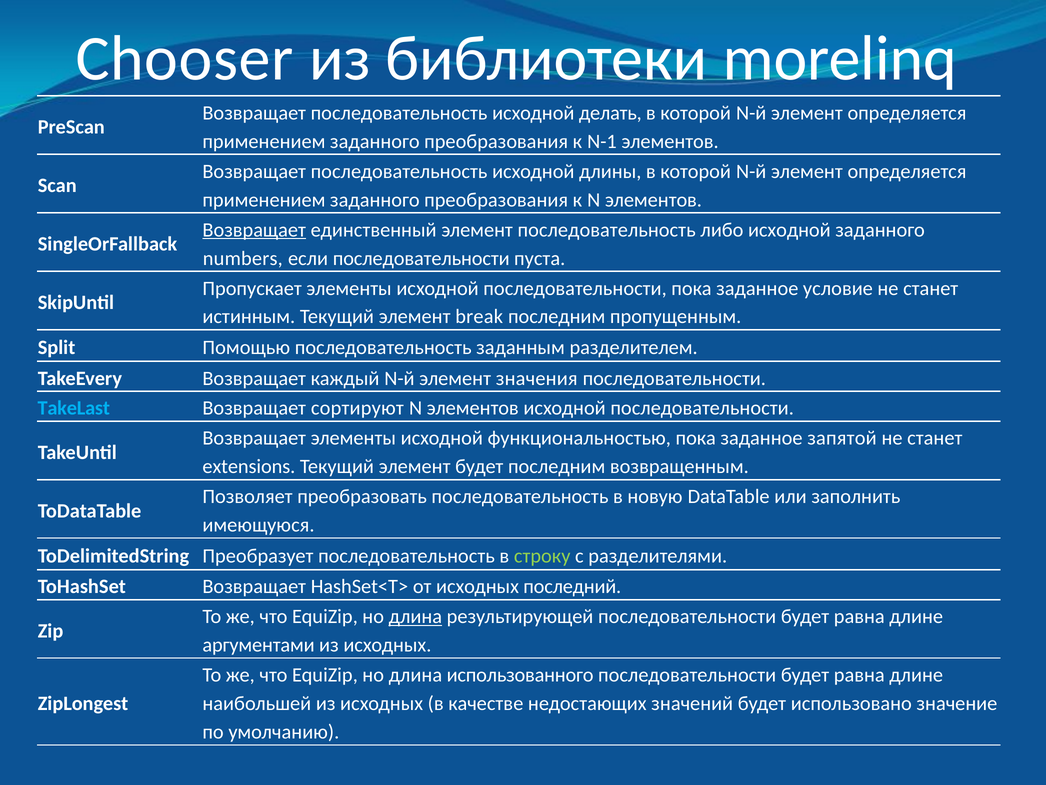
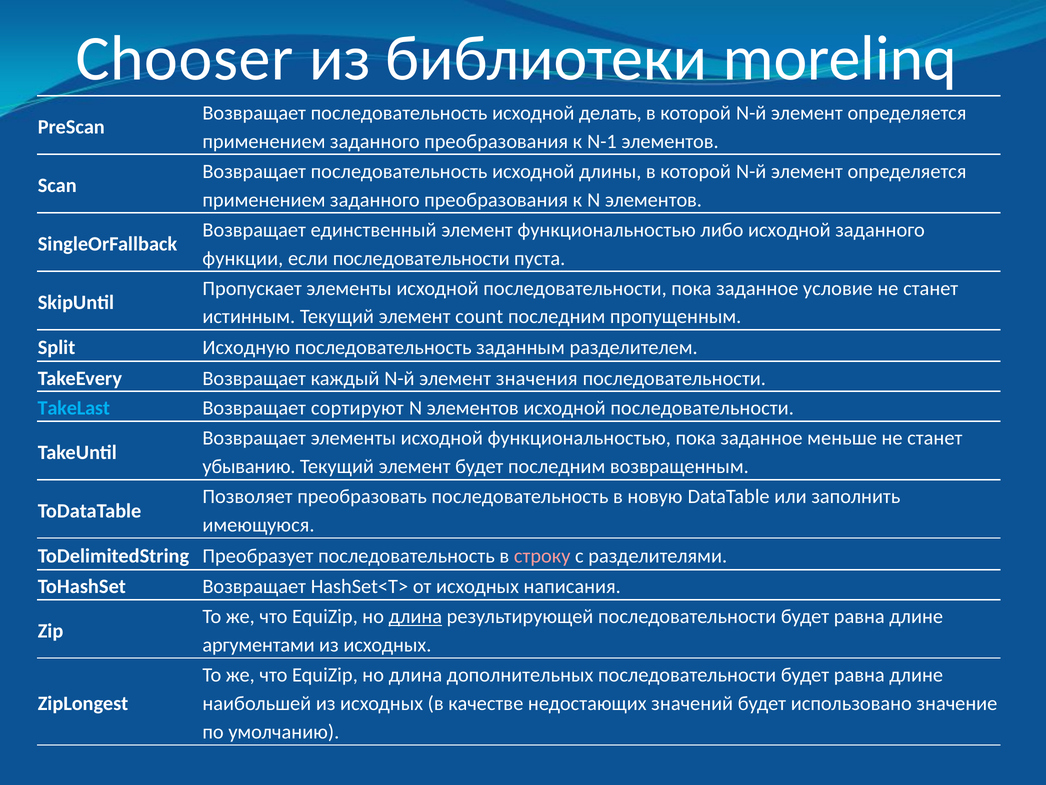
Возвращает underline: present -> none (254, 230)
элемент последовательность: последовательность -> функциональностью (607, 230)
numbers: numbers -> функции (243, 258)
break: break -> count (479, 317)
Помощью: Помощью -> Исходную (246, 347)
запятой: запятой -> меньше (842, 438)
extensions: extensions -> убыванию (249, 466)
строку colour: light green -> pink (542, 556)
последний: последний -> написания (572, 586)
использованного: использованного -> дополнительных (520, 675)
